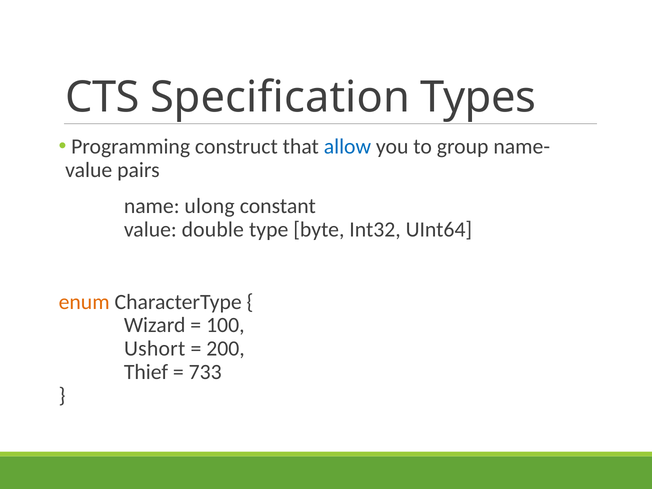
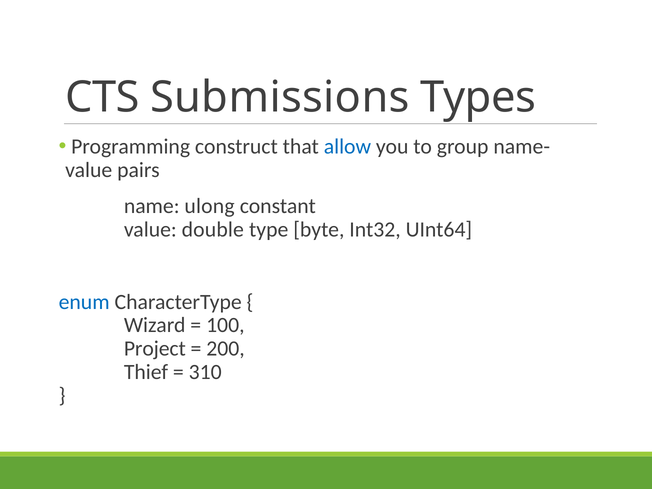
Specification: Specification -> Submissions (280, 97)
enum colour: orange -> blue (84, 302)
Ushort: Ushort -> Project (155, 349)
733: 733 -> 310 (205, 372)
